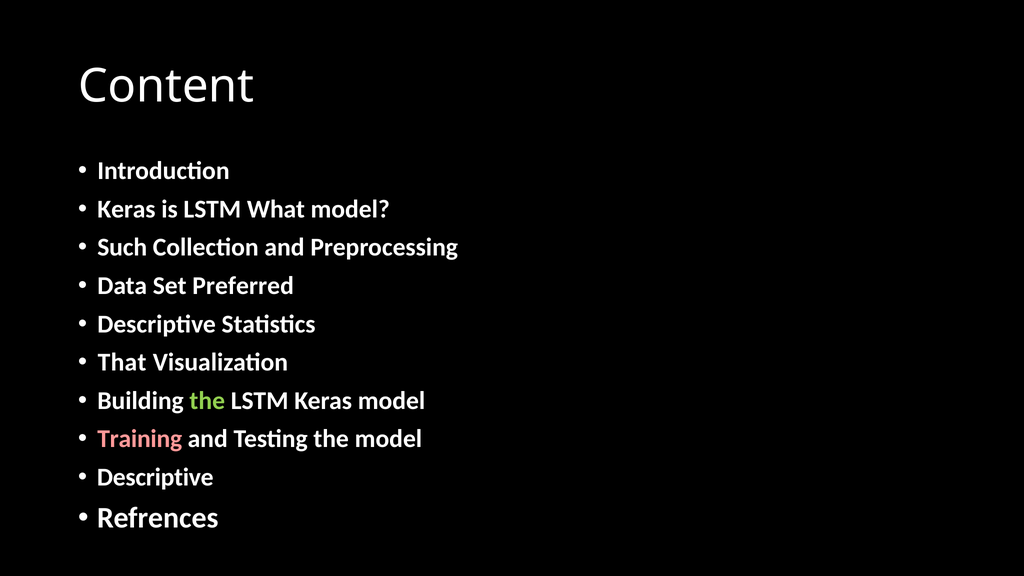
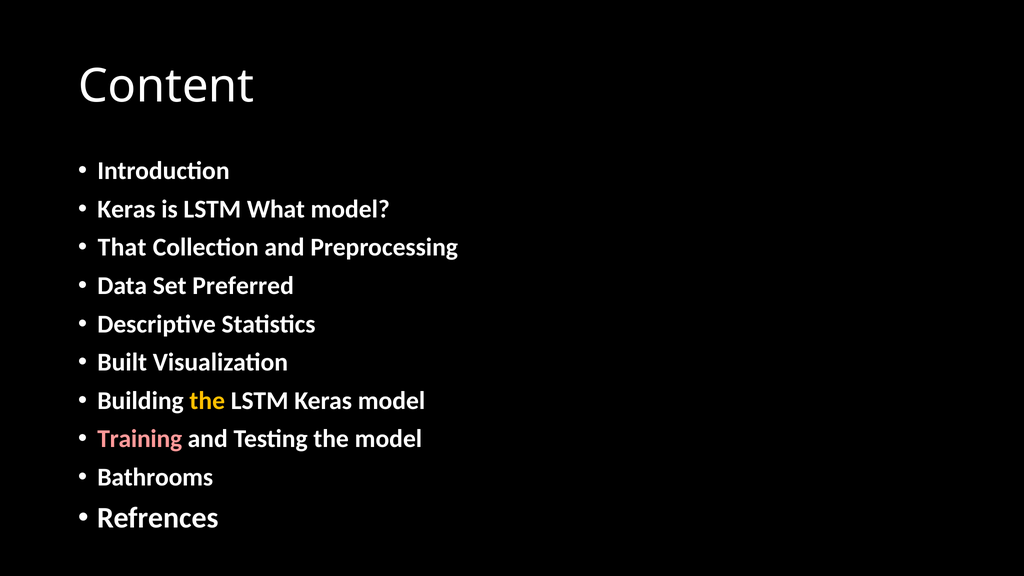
Such: Such -> That (122, 247)
That: That -> Built (122, 362)
the colour: light green -> yellow (207, 401)
Descriptive: Descriptive -> Bathrooms (155, 477)
